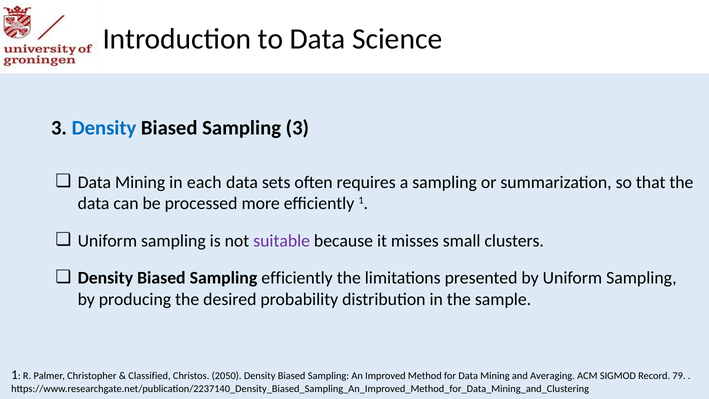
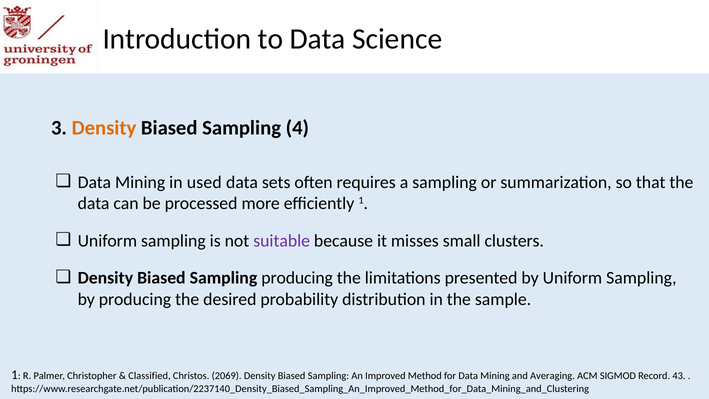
Density colour: blue -> orange (104, 128)
Sampling 3: 3 -> 4 (297, 128)
each: each -> used (204, 182)
Sampling efficiently: efficiently -> producing (297, 278)
2050: 2050 -> 2069 (227, 375)
79: 79 -> 43 (679, 375)
